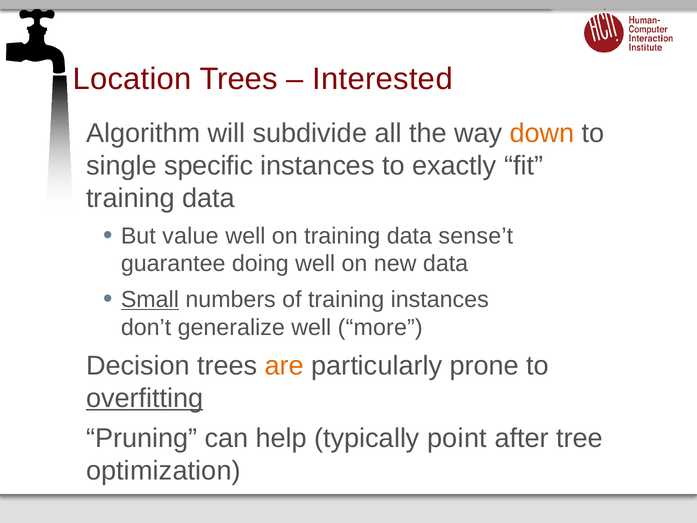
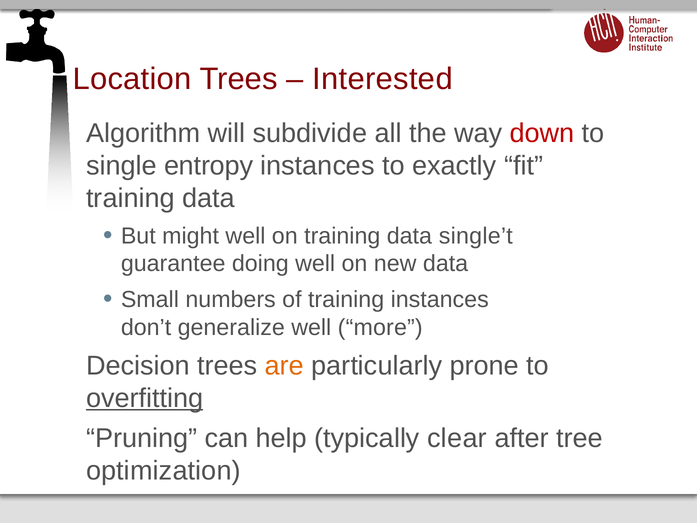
down colour: orange -> red (542, 133)
specific: specific -> entropy (209, 166)
value: value -> might (191, 236)
sense’t: sense’t -> single’t (476, 236)
Small underline: present -> none (150, 299)
point: point -> clear (457, 438)
